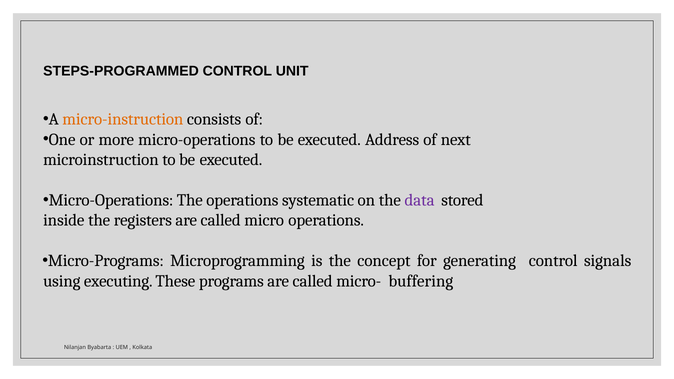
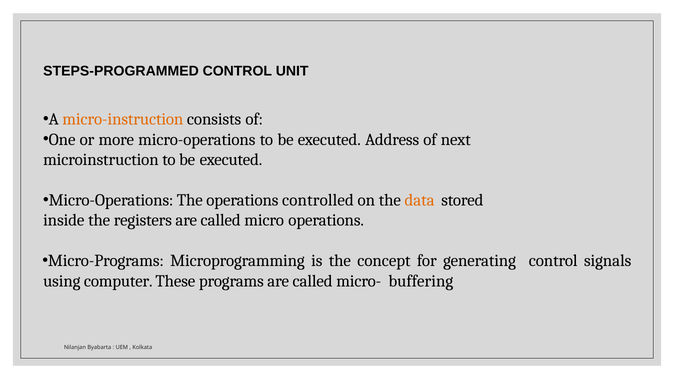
systematic: systematic -> controlled (318, 200)
data colour: purple -> orange (420, 200)
executing: executing -> computer (118, 281)
